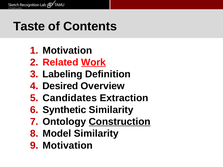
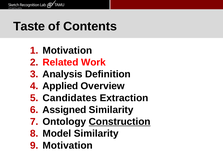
Work underline: present -> none (93, 62)
Labeling: Labeling -> Analysis (62, 74)
Desired: Desired -> Applied (60, 86)
Synthetic: Synthetic -> Assigned (64, 110)
